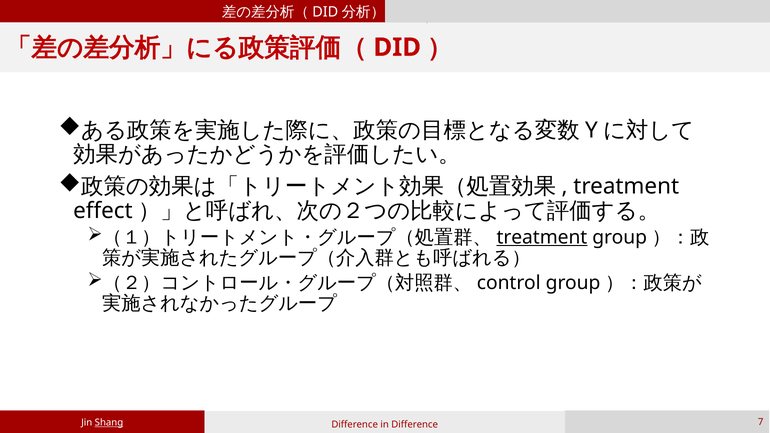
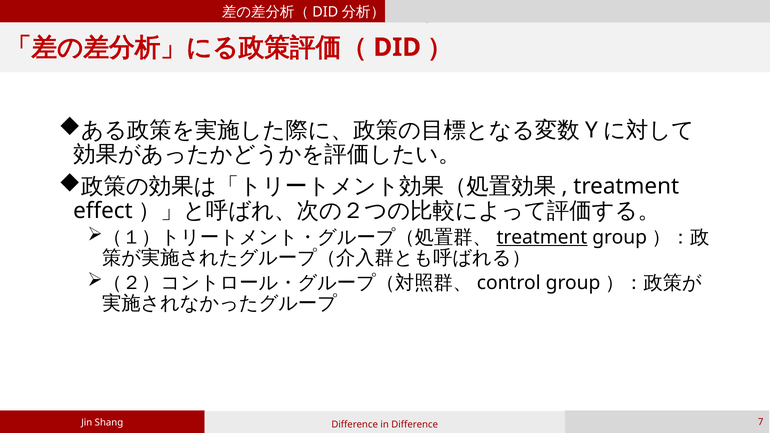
Shang underline: present -> none (109, 423)
